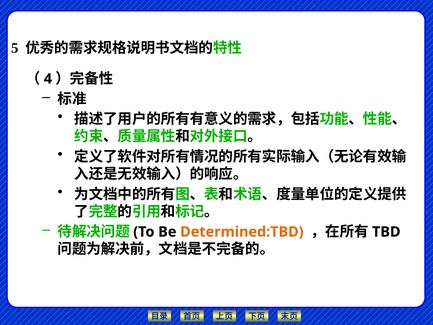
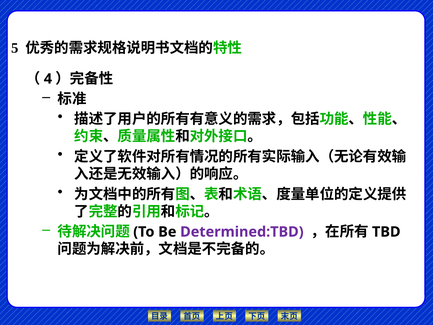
Determined:TBD colour: orange -> purple (242, 232)
